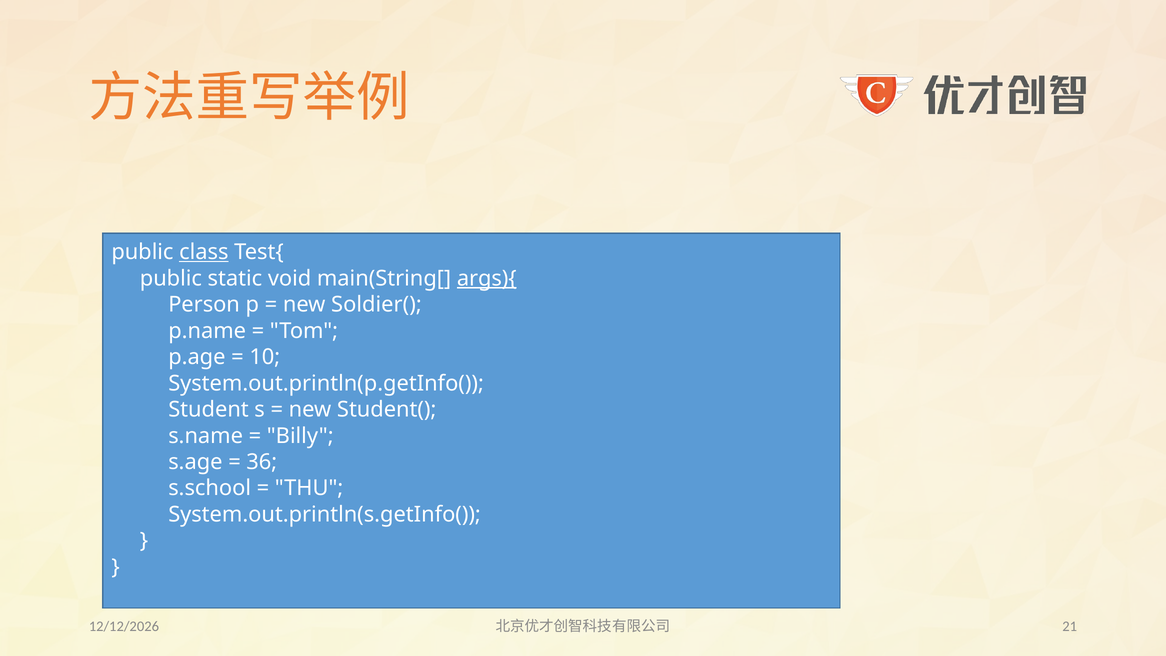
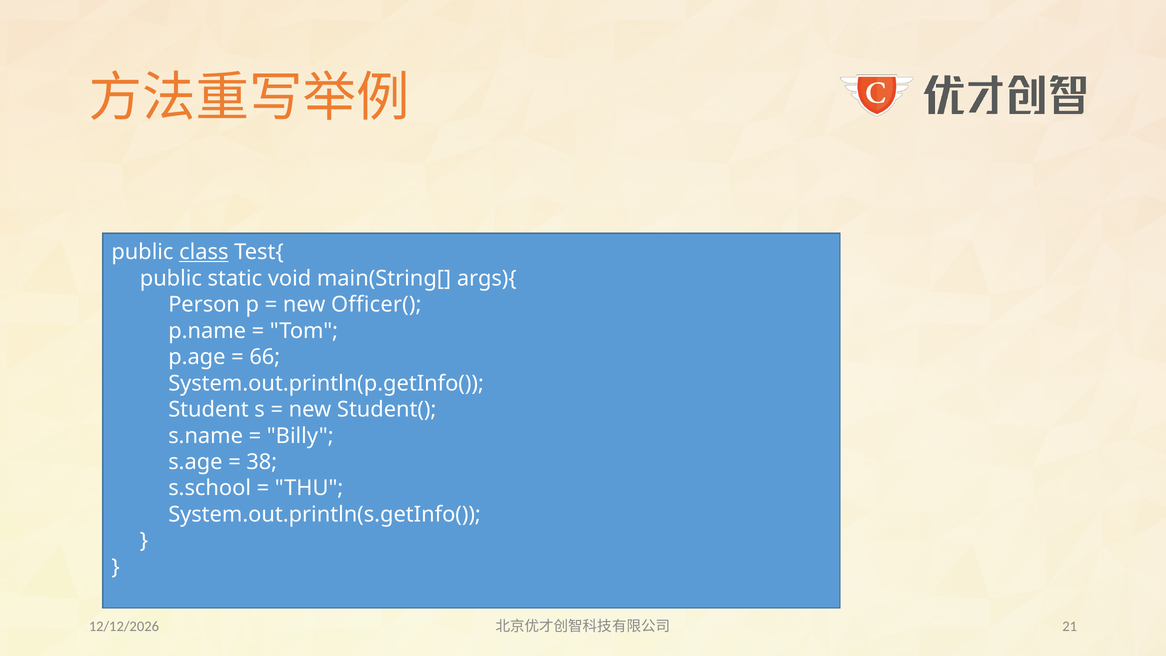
args){ underline: present -> none (487, 278)
Soldier(: Soldier( -> Officer( (376, 305)
10: 10 -> 66 (265, 357)
36: 36 -> 38 (262, 462)
